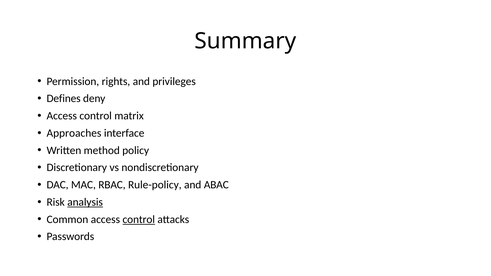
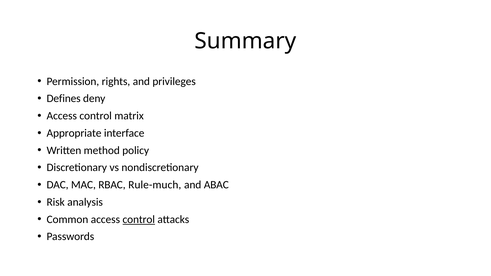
Approaches: Approaches -> Appropriate (74, 133)
Rule-policy: Rule-policy -> Rule-much (155, 185)
analysis underline: present -> none (85, 202)
